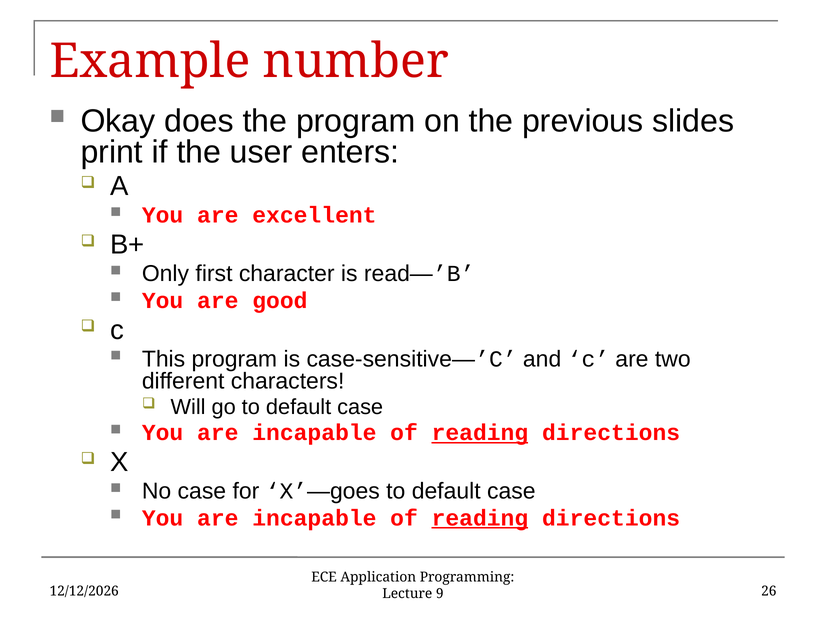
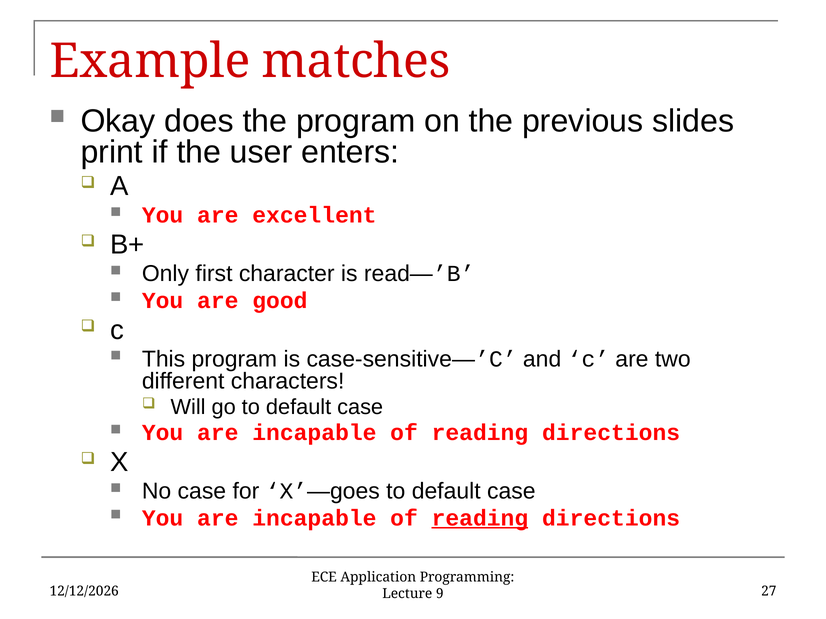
number: number -> matches (356, 62)
reading underline: present -> none (480, 433)
26: 26 -> 27 (769, 592)
